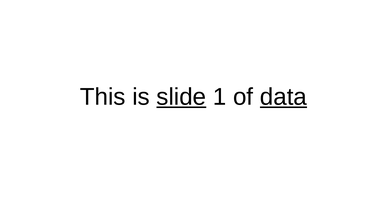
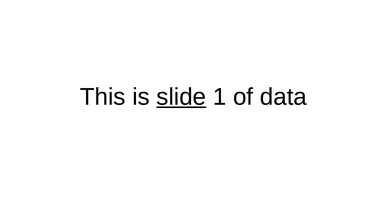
data underline: present -> none (283, 97)
